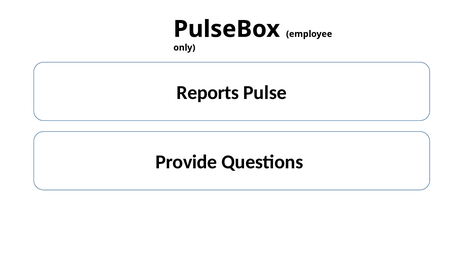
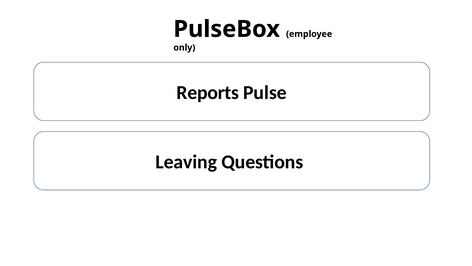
Provide: Provide -> Leaving (186, 162)
